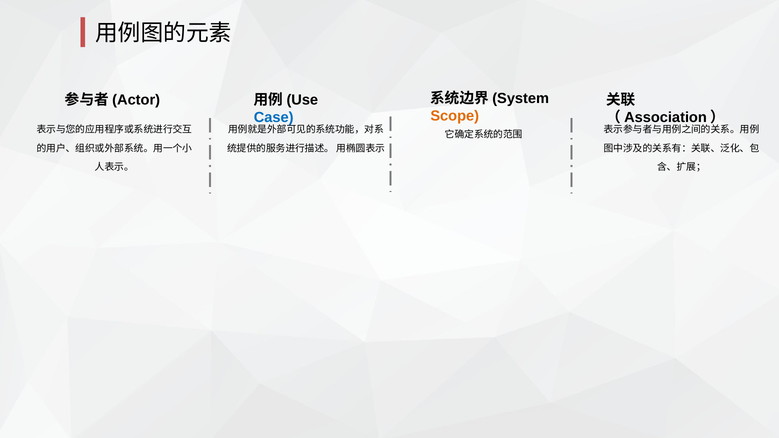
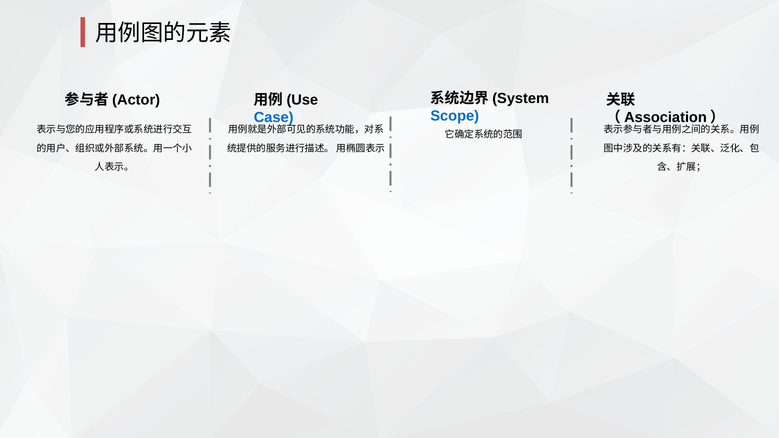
Scope colour: orange -> blue (455, 116)
